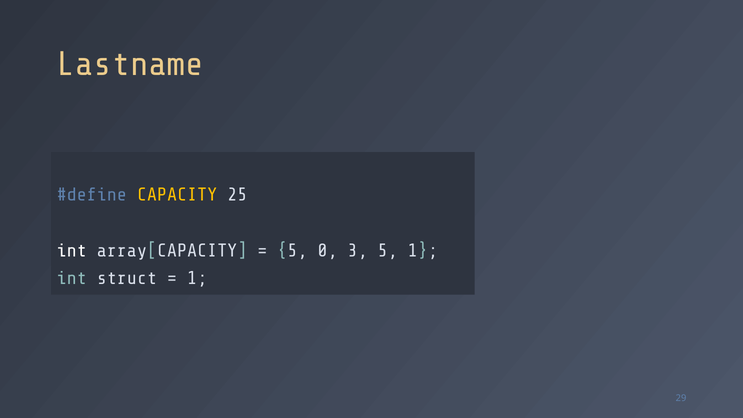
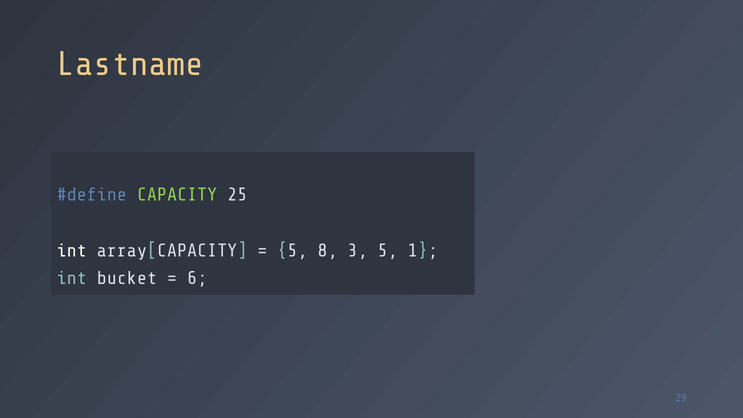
CAPACITY colour: yellow -> light green (177, 195)
0: 0 -> 8 (327, 250)
struct: struct -> bucket (127, 278)
1: 1 -> 6 (197, 278)
